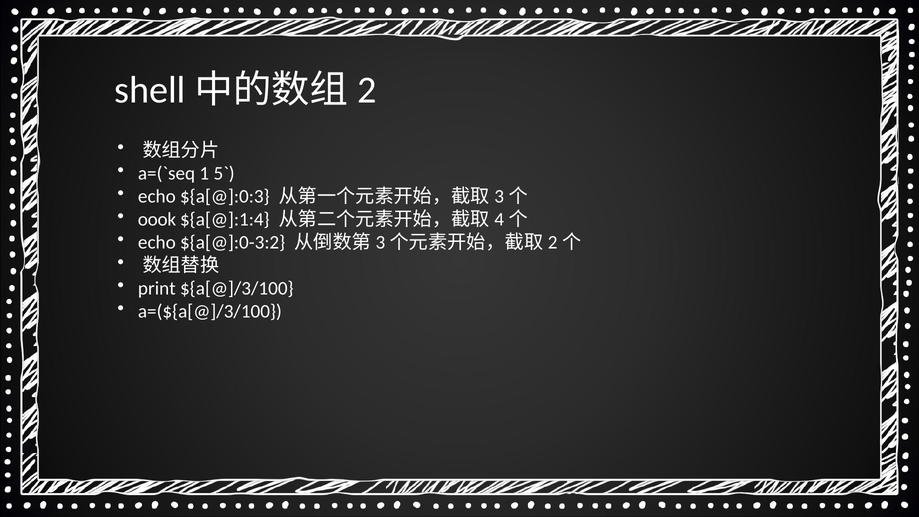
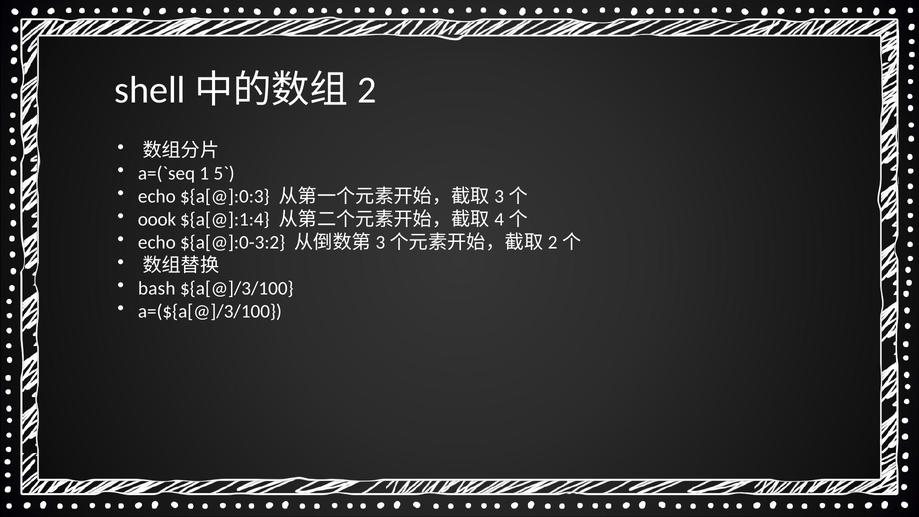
print: print -> bash (157, 288)
